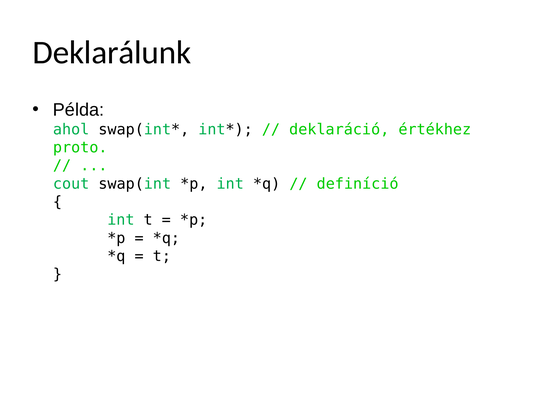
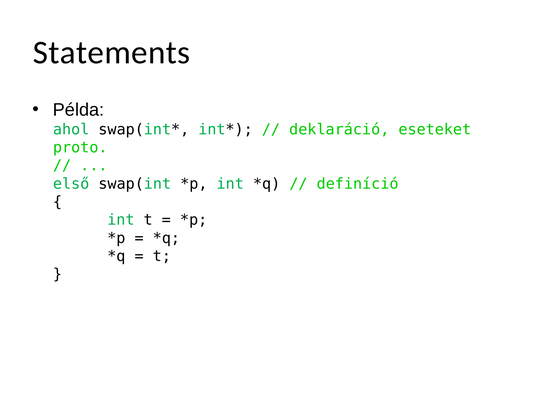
Deklarálunk: Deklarálunk -> Statements (112, 53)
értékhez: értékhez -> eseteket (435, 130)
cout: cout -> első (71, 184)
